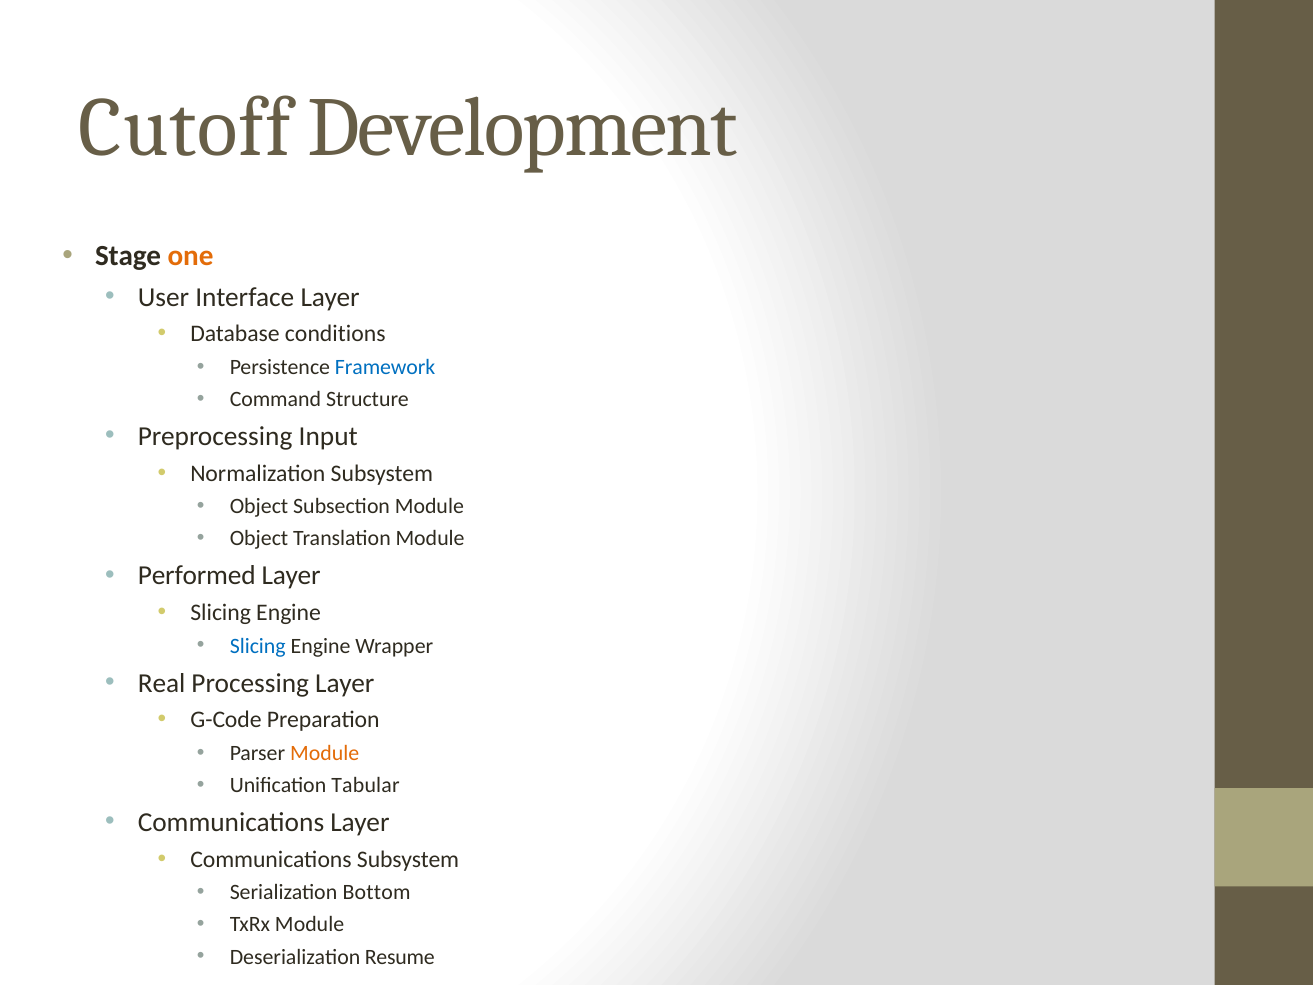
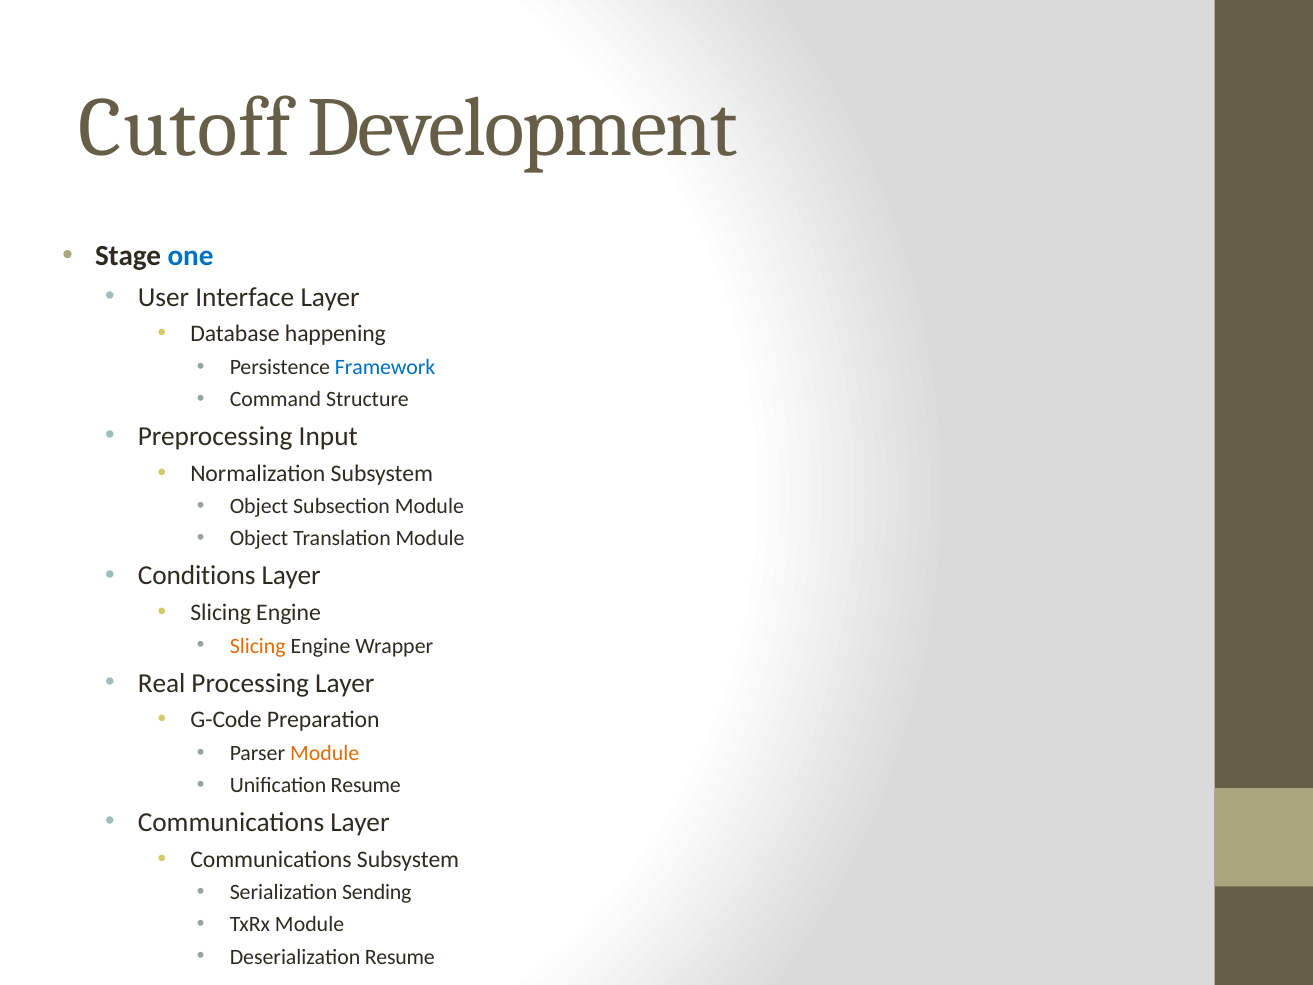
one colour: orange -> blue (190, 256)
conditions: conditions -> happening (335, 334)
Performed: Performed -> Conditions (197, 576)
Slicing colour: blue -> orange (258, 646)
Unification Tabular: Tabular -> Resume (366, 785)
Bottom: Bottom -> Sending (377, 892)
